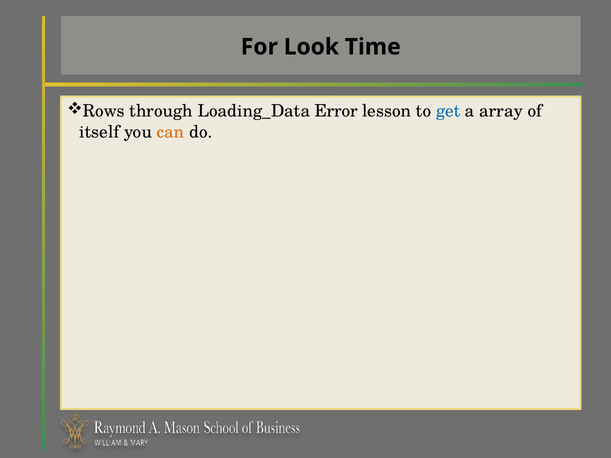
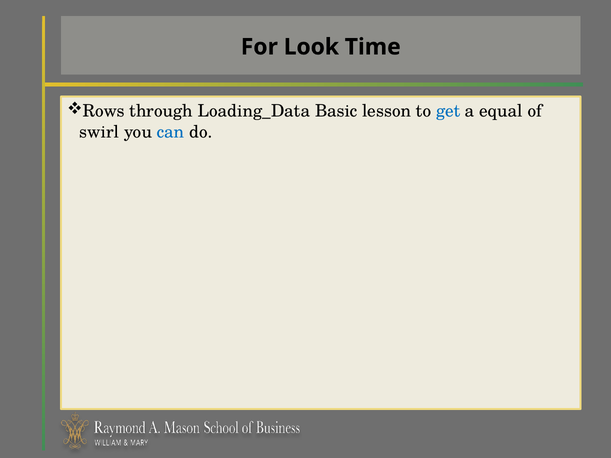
Error: Error -> Basic (336, 111)
array: array -> equal (501, 111)
itself: itself -> swirl (99, 132)
can colour: orange -> blue (171, 132)
